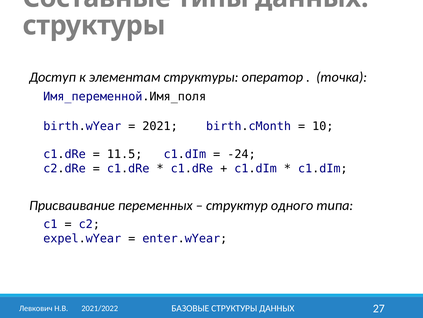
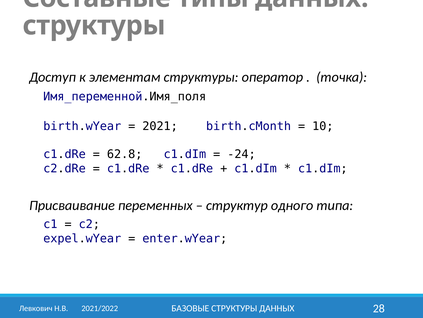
11.5: 11.5 -> 62.8 (125, 154)
27: 27 -> 28 (379, 308)
